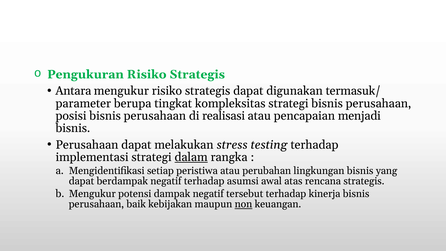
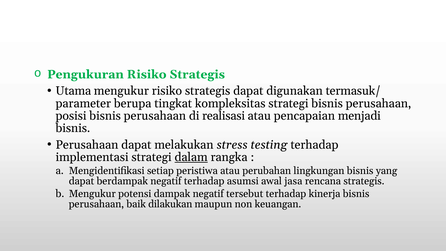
Antara: Antara -> Utama (73, 91)
atas: atas -> jasa (293, 181)
kebijakan: kebijakan -> dilakukan (170, 204)
non underline: present -> none (243, 204)
